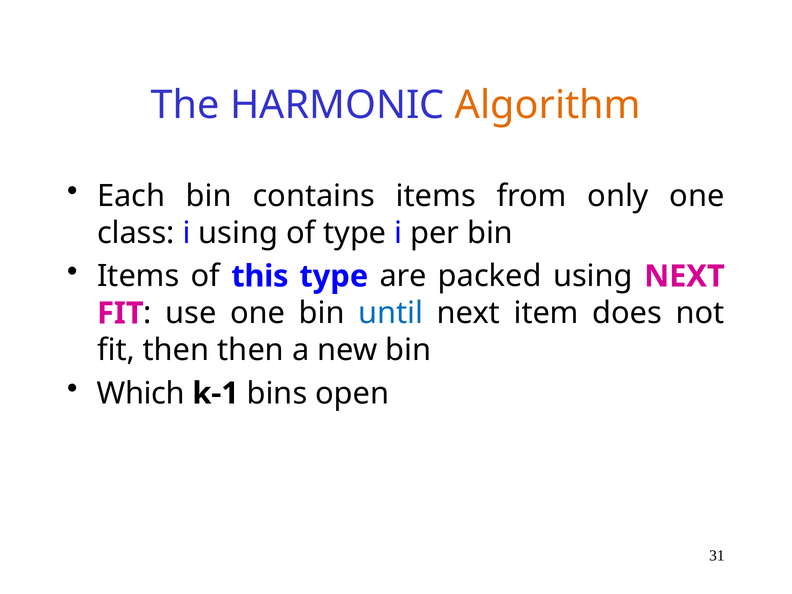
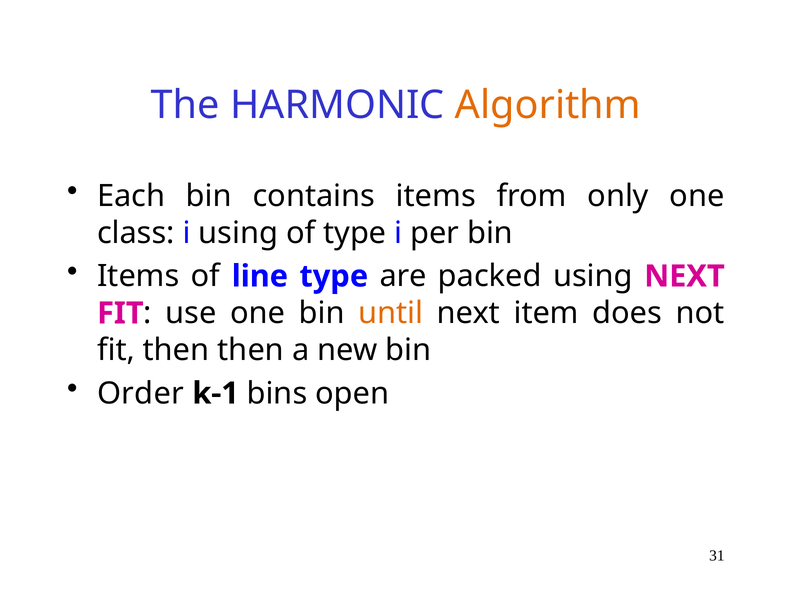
this: this -> line (260, 276)
until colour: blue -> orange (391, 313)
Which: Which -> Order (141, 393)
